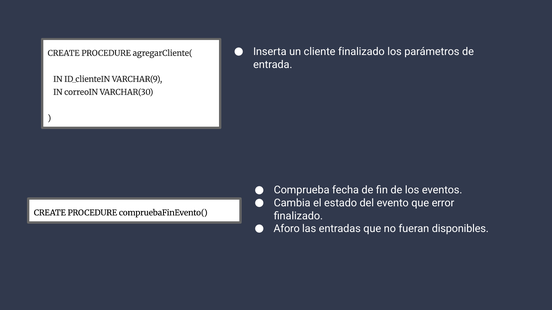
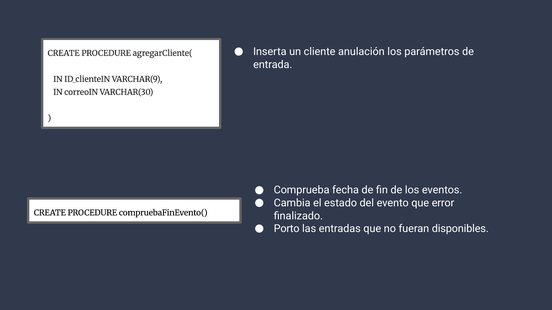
cliente finalizado: finalizado -> anulación (361, 52)
Aforo: Aforo -> Porto (287, 229)
